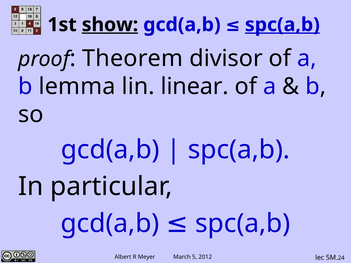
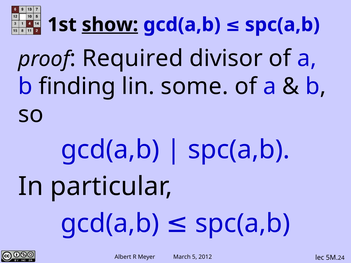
spc(a,b underline: present -> none (282, 25)
Theorem: Theorem -> Required (133, 58)
lemma: lemma -> finding (77, 86)
linear: linear -> some (194, 86)
